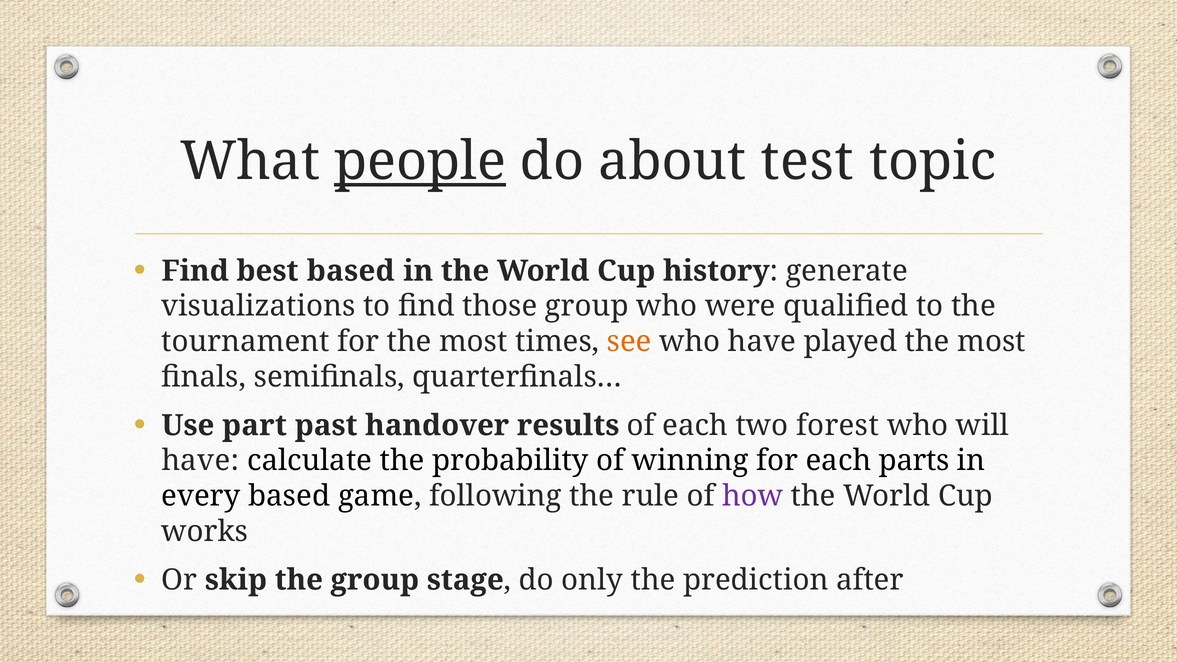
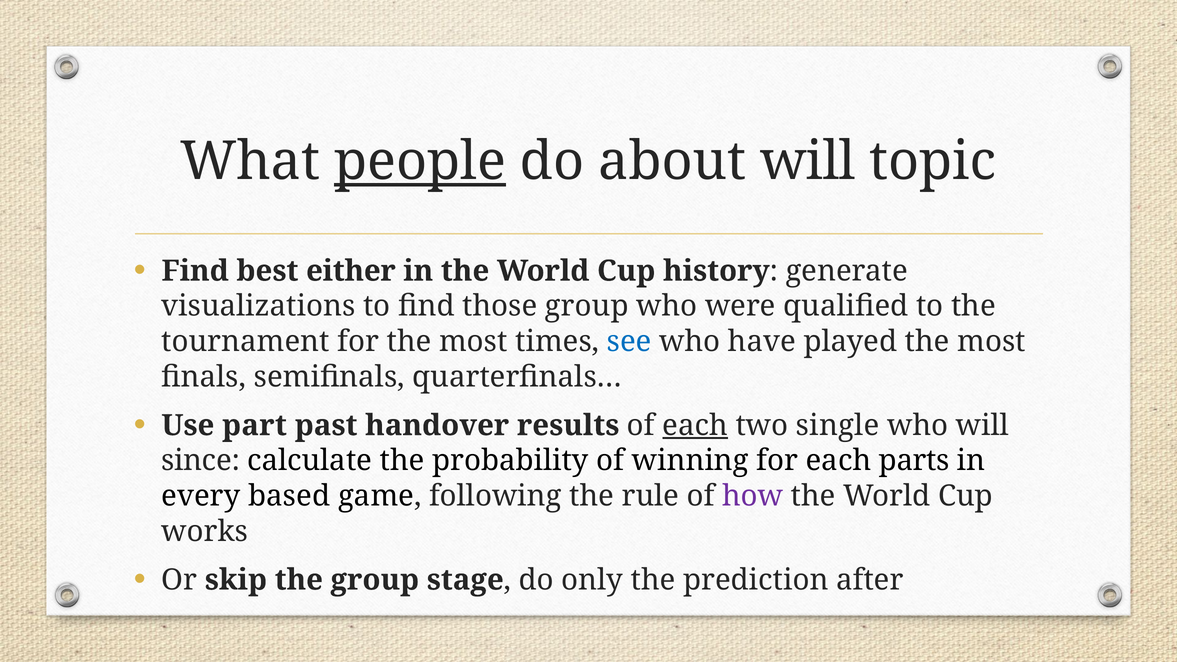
about test: test -> will (808, 161)
best based: based -> either (351, 271)
see colour: orange -> blue (629, 342)
each underline: none -> present (695, 425)
forest: forest -> single (838, 425)
have: have -> since (201, 461)
